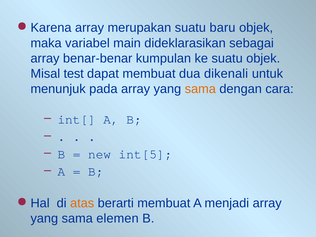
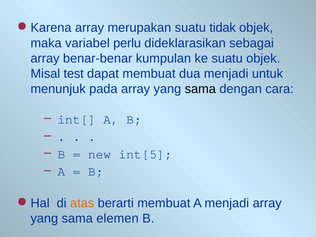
baru: baru -> tidak (223, 28)
main: main -> perlu (127, 43)
dua dikenali: dikenali -> menjadi (226, 74)
sama colour: orange -> black (200, 89)
